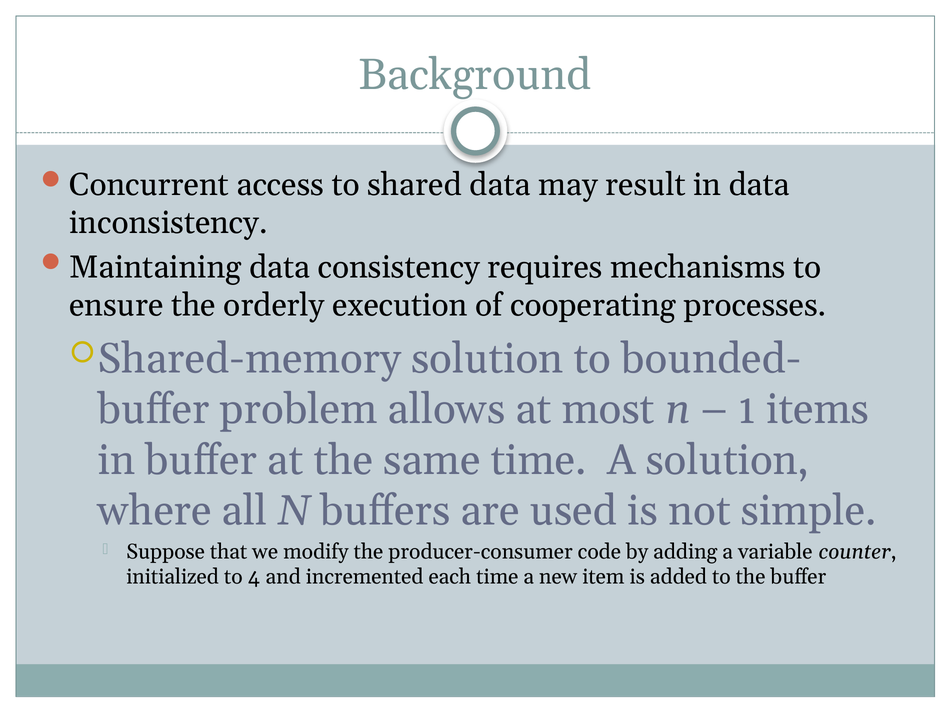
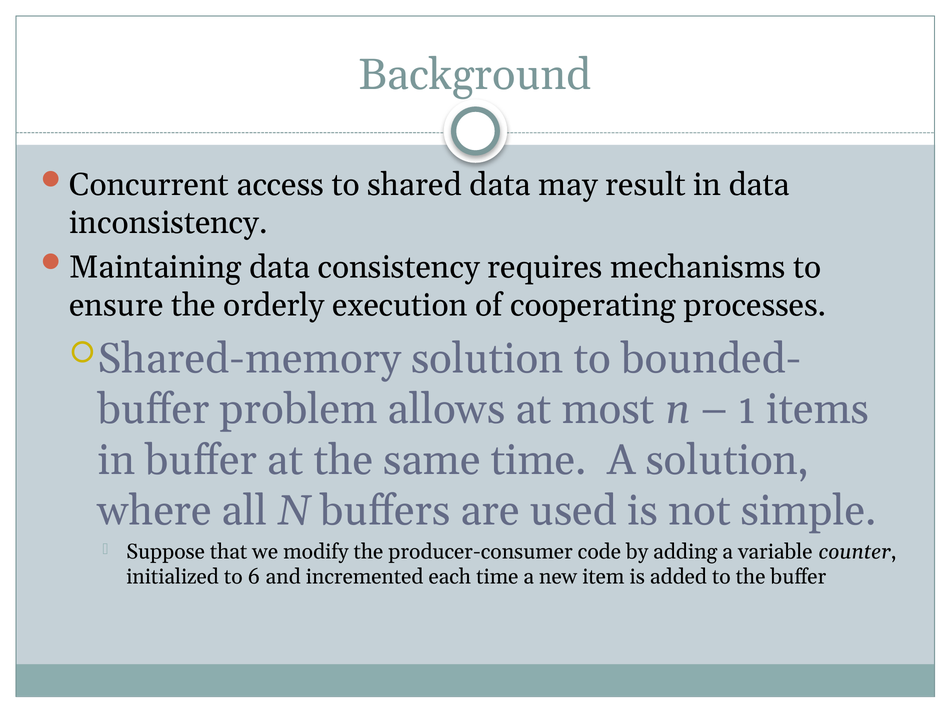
4: 4 -> 6 (254, 577)
